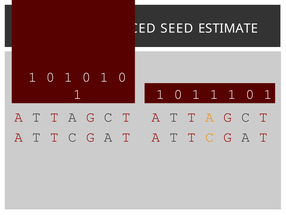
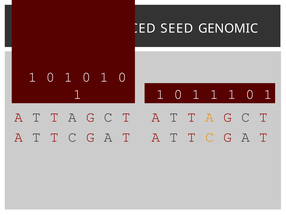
ESTIMATE: ESTIMATE -> GENOMIC (228, 28)
